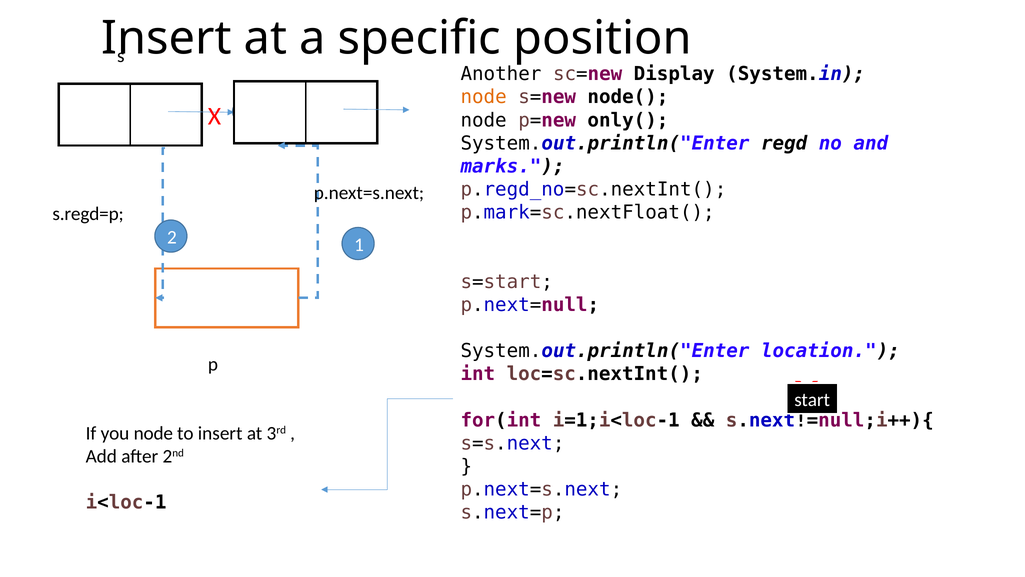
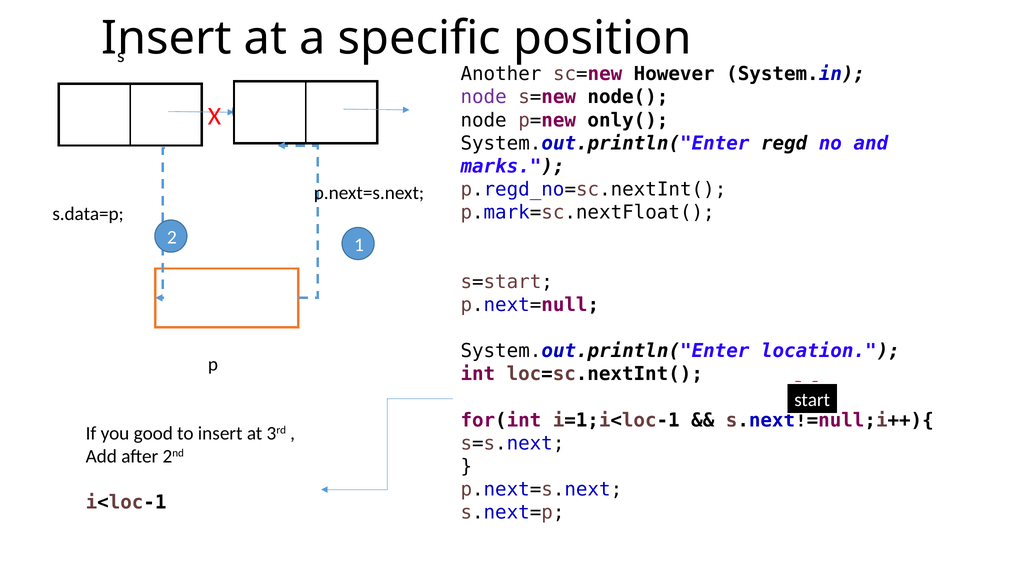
Display: Display -> However (674, 74)
node colour: orange -> purple (484, 97)
s.regd=p: s.regd=p -> s.data=p (88, 214)
you node: node -> good (153, 433)
